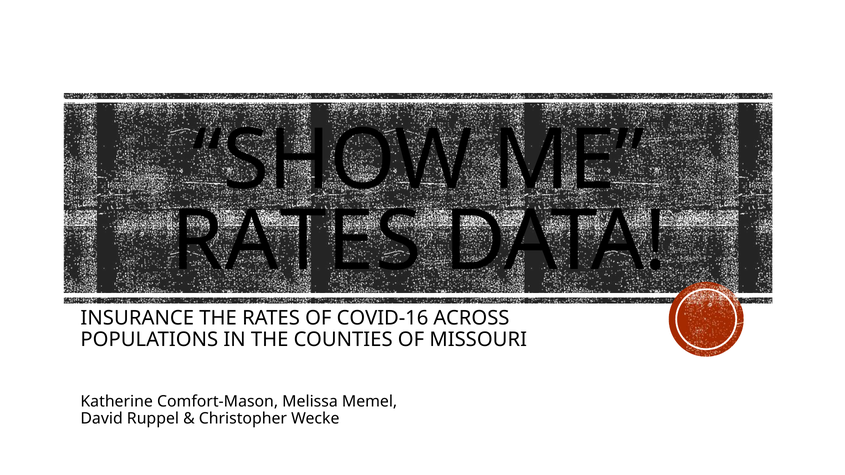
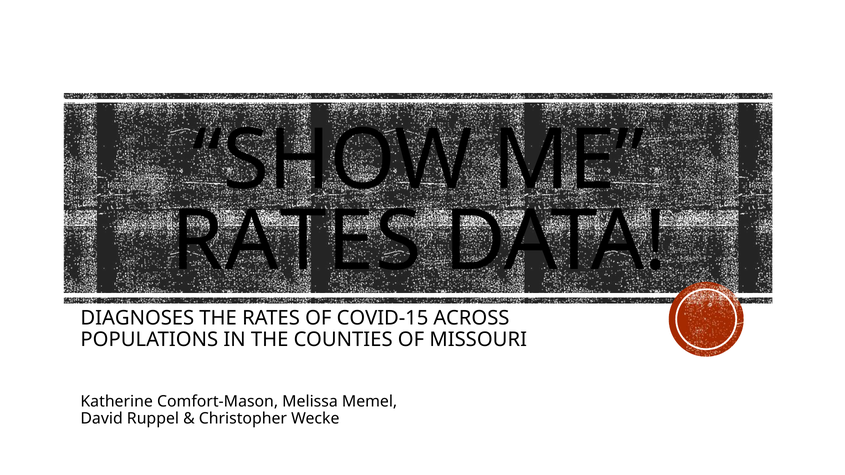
INSURANCE: INSURANCE -> DIAGNOSES (137, 318)
COVID-16: COVID-16 -> COVID-15 (383, 318)
